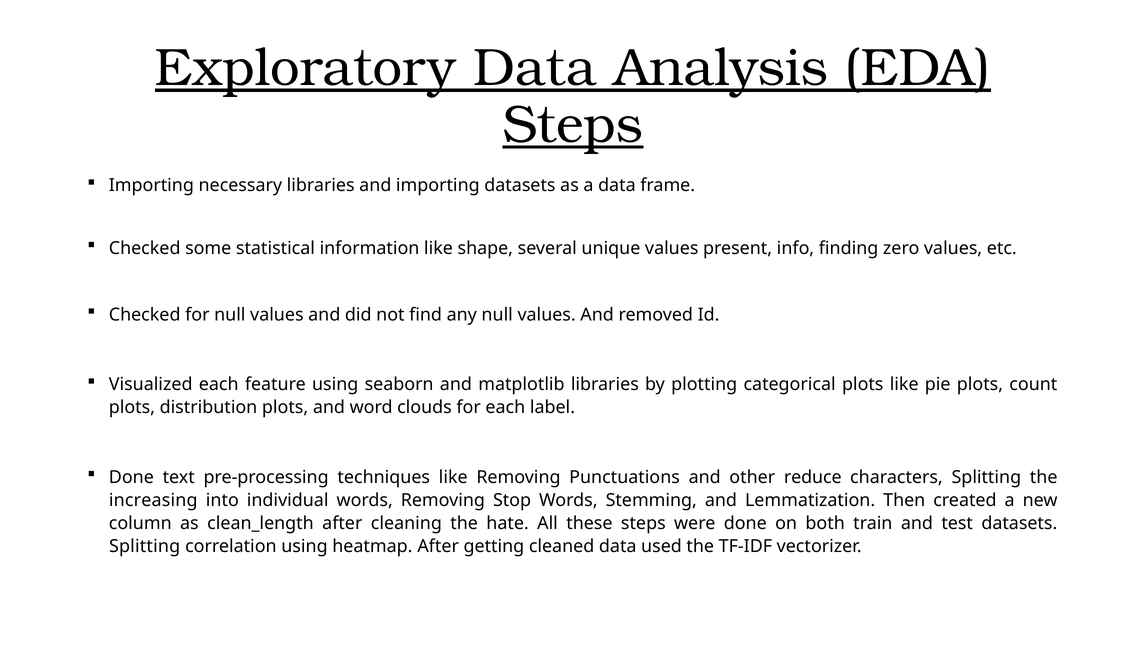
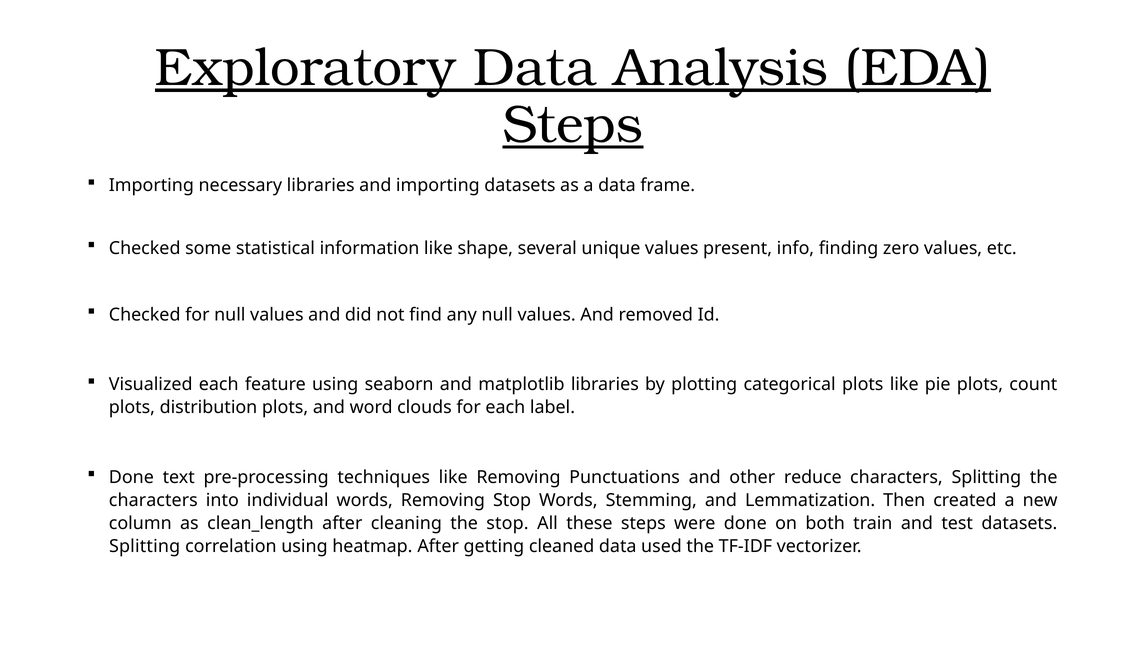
increasing: increasing -> characters (153, 500)
the hate: hate -> stop (507, 523)
